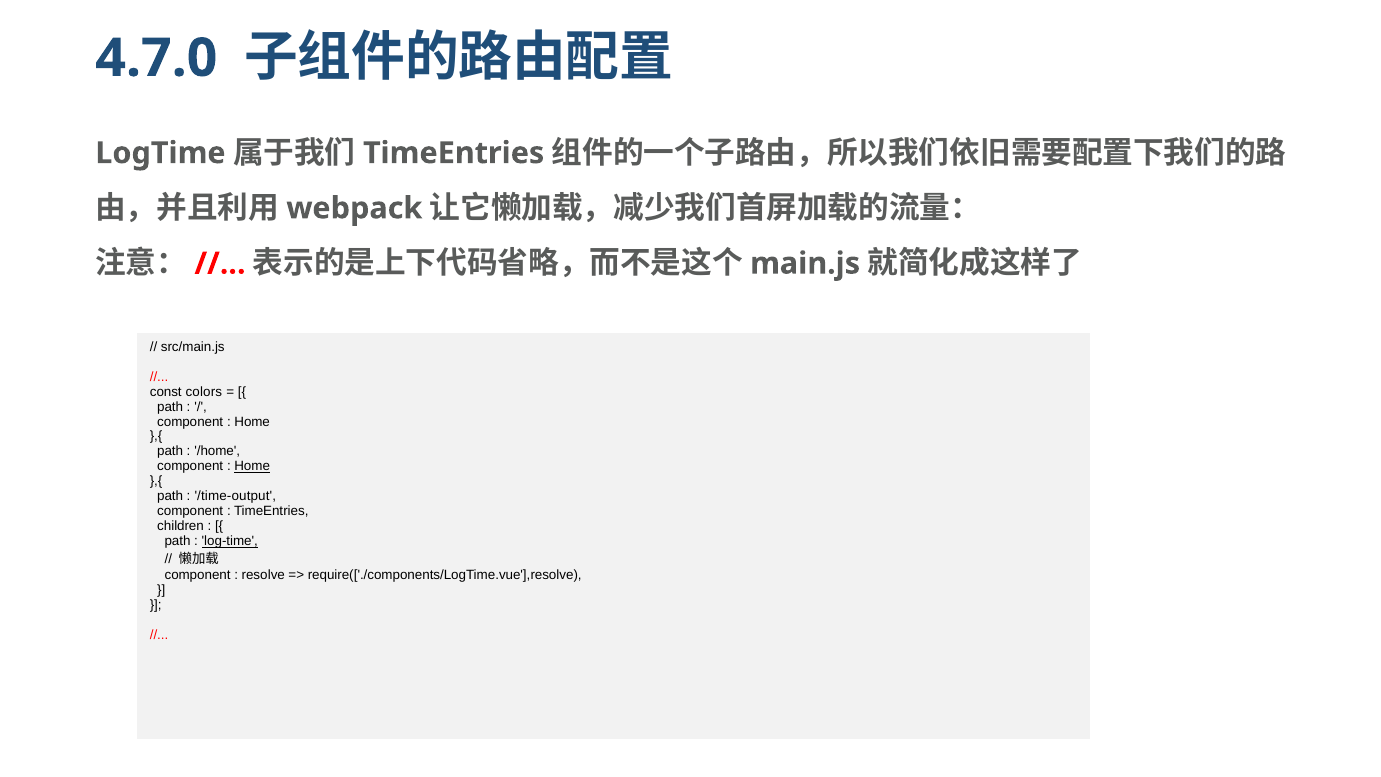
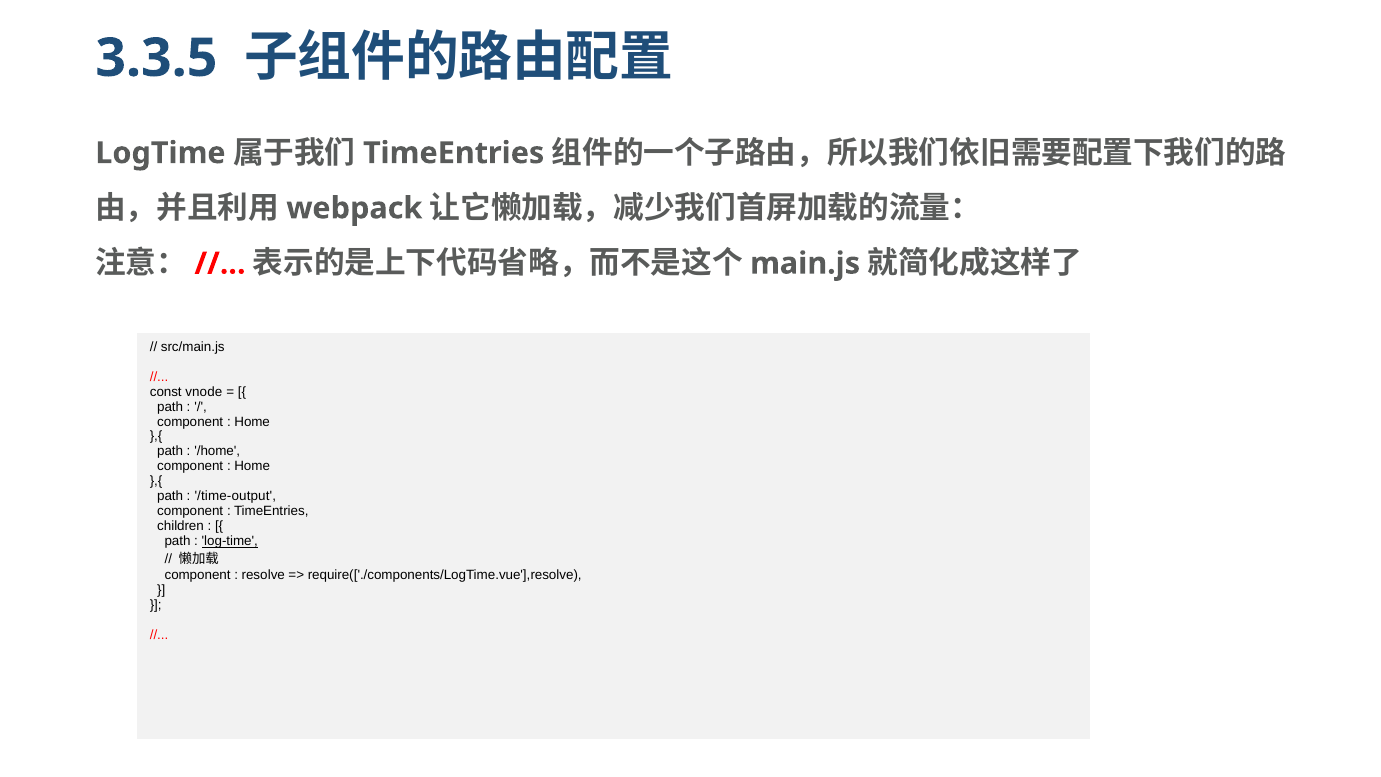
4.7.0: 4.7.0 -> 3.3.5 (156, 58)
colors: colors -> vnode (204, 392)
Home underline: present -> none (252, 466)
